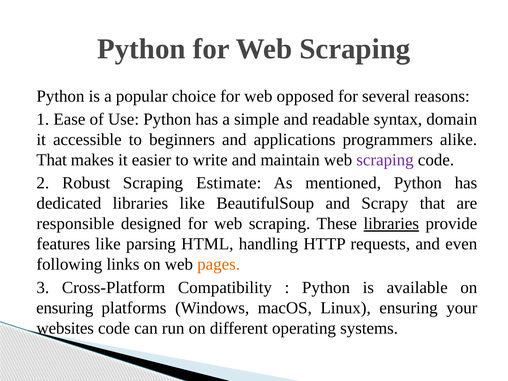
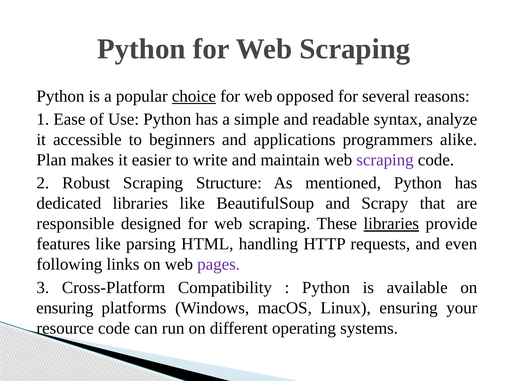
choice underline: none -> present (194, 96)
domain: domain -> analyze (452, 119)
That: That -> Plan (52, 160)
Estimate: Estimate -> Structure (229, 183)
pages colour: orange -> purple (219, 264)
websites: websites -> resource (65, 328)
